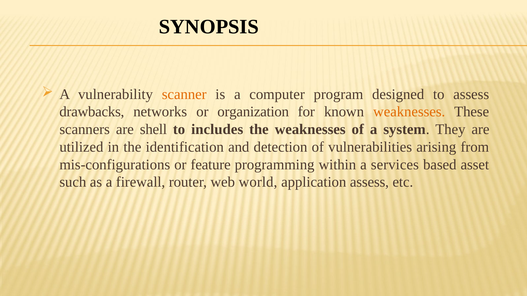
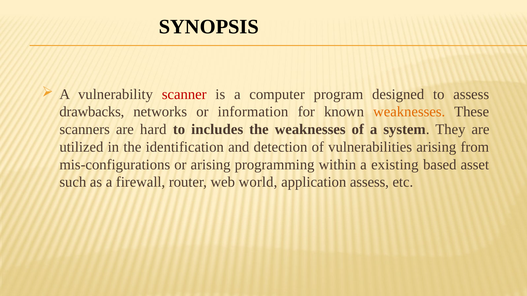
scanner colour: orange -> red (184, 94)
organization: organization -> information (253, 112)
shell: shell -> hard (153, 130)
or feature: feature -> arising (211, 165)
services: services -> existing (395, 165)
